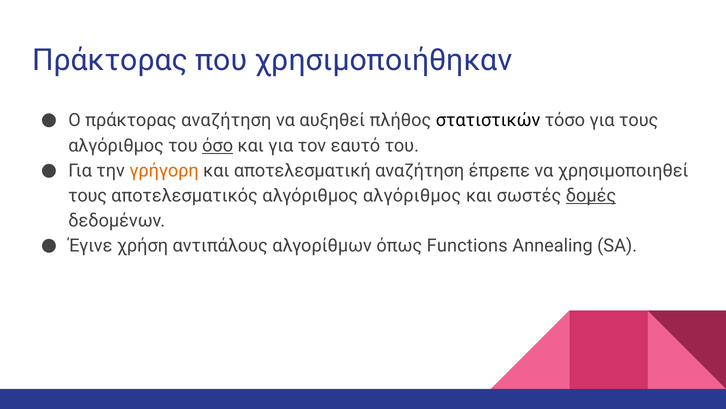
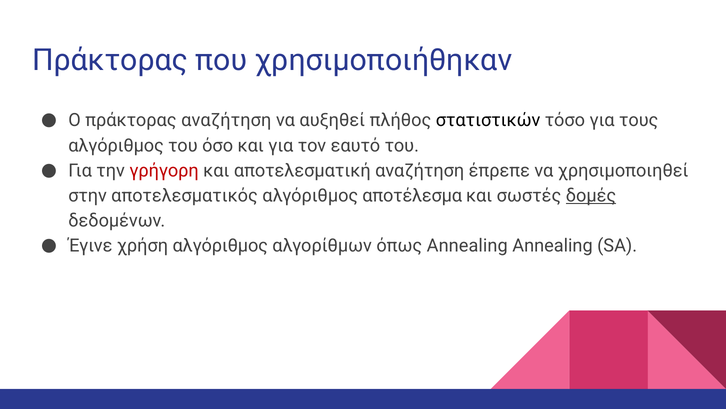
όσο underline: present -> none (218, 145)
γρήγορη colour: orange -> red (164, 170)
τους: τους -> στην (88, 195)
αλγόριθμος αλγόριθμος: αλγόριθμος -> αποτέλεσμα (412, 195)
χρήση αντιπάλους: αντιπάλους -> αλγόριθμος (220, 246)
όπως Functions: Functions -> Annealing (467, 246)
